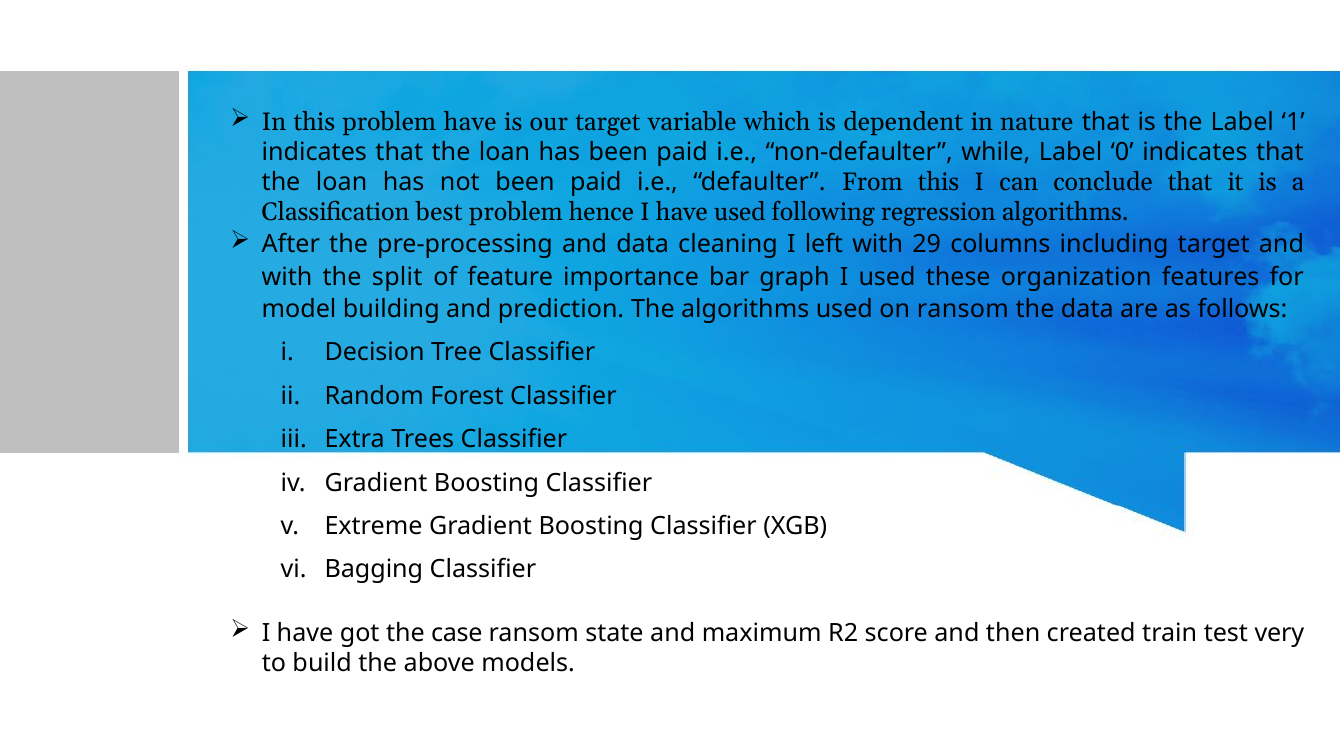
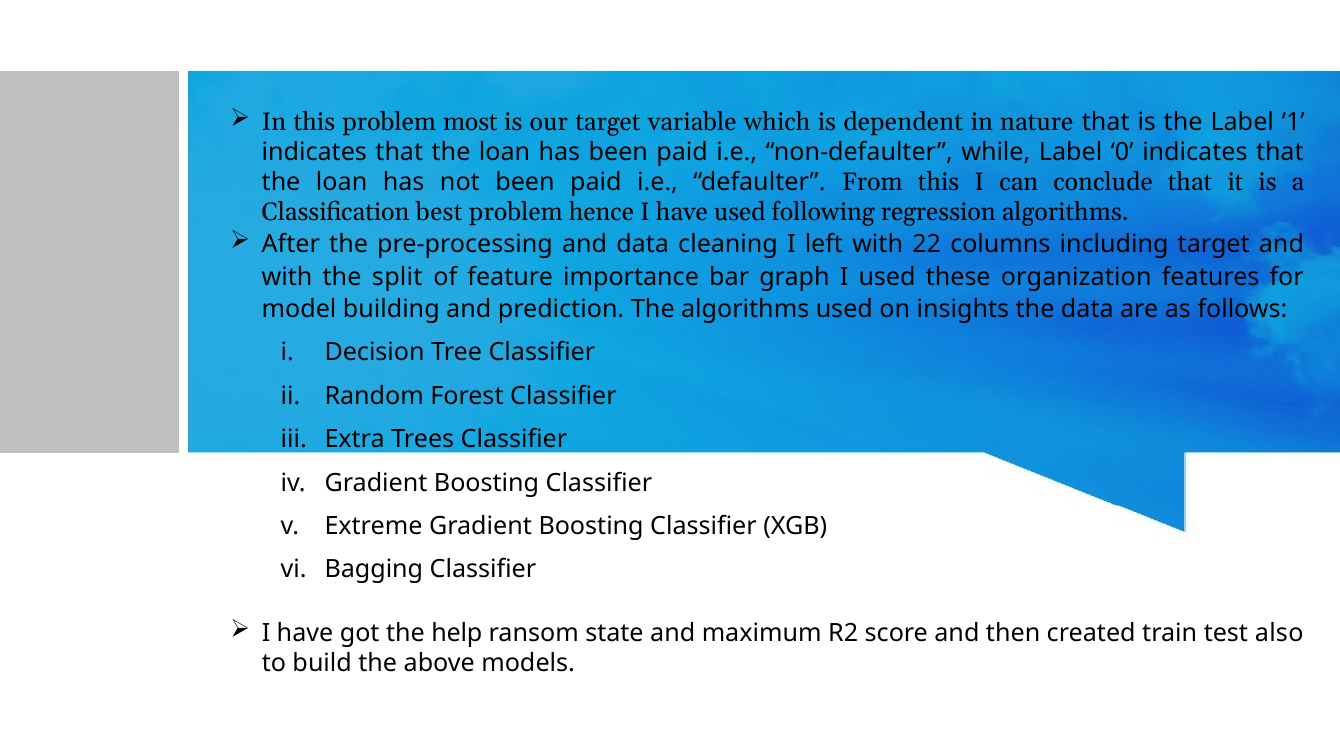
problem have: have -> most (470, 122)
29: 29 -> 22 (927, 245)
on ransom: ransom -> insights (963, 309)
case: case -> help (457, 633)
very: very -> also (1279, 633)
